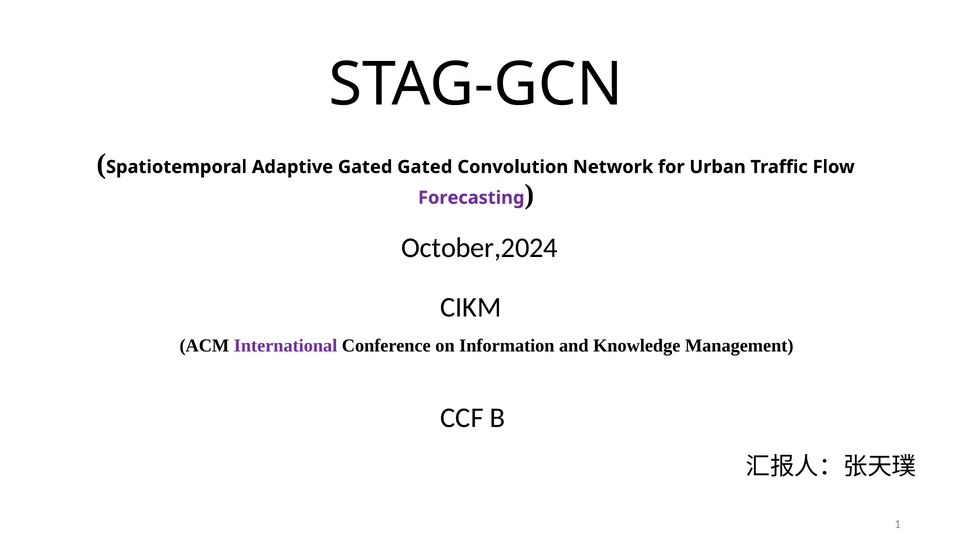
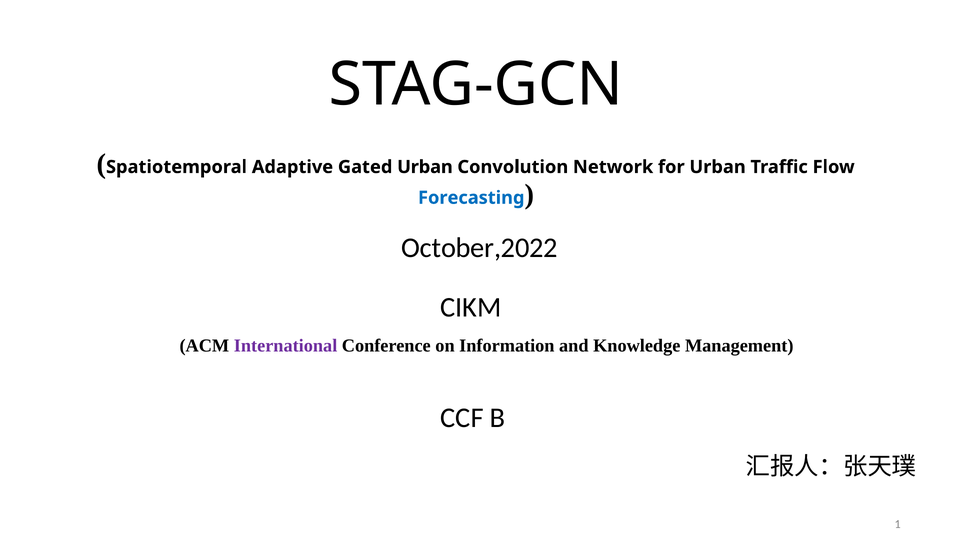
Gated Gated: Gated -> Urban (425, 167)
Forecasting colour: purple -> blue (471, 198)
October,2024: October,2024 -> October,2022 (480, 248)
